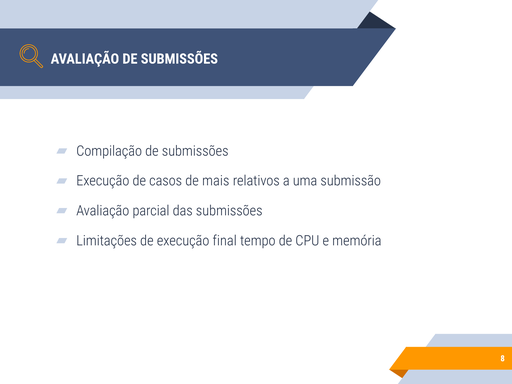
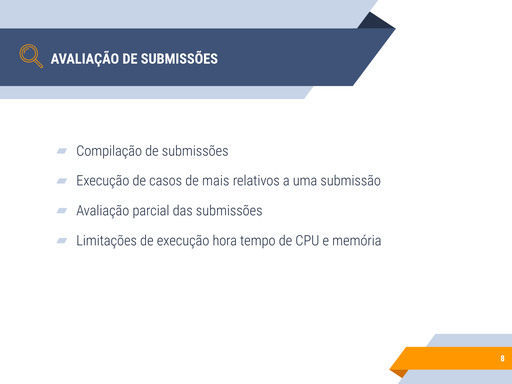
final: final -> hora (225, 241)
